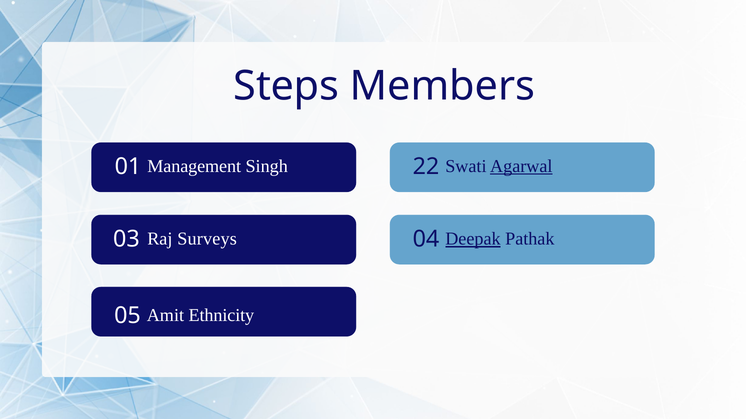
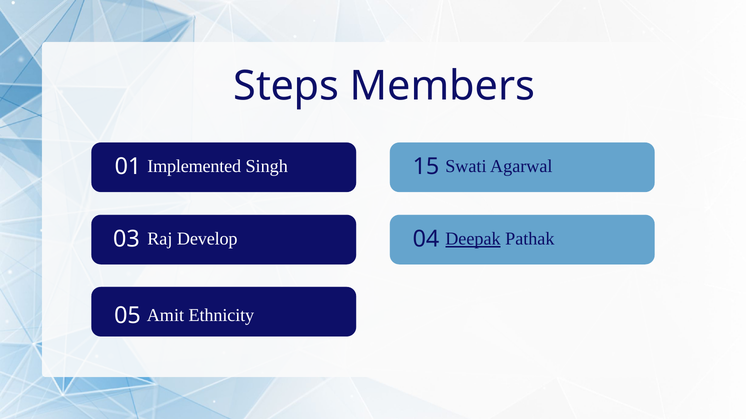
Management: Management -> Implemented (194, 167)
22: 22 -> 15 (426, 167)
Agarwal underline: present -> none (521, 167)
Surveys: Surveys -> Develop (207, 239)
